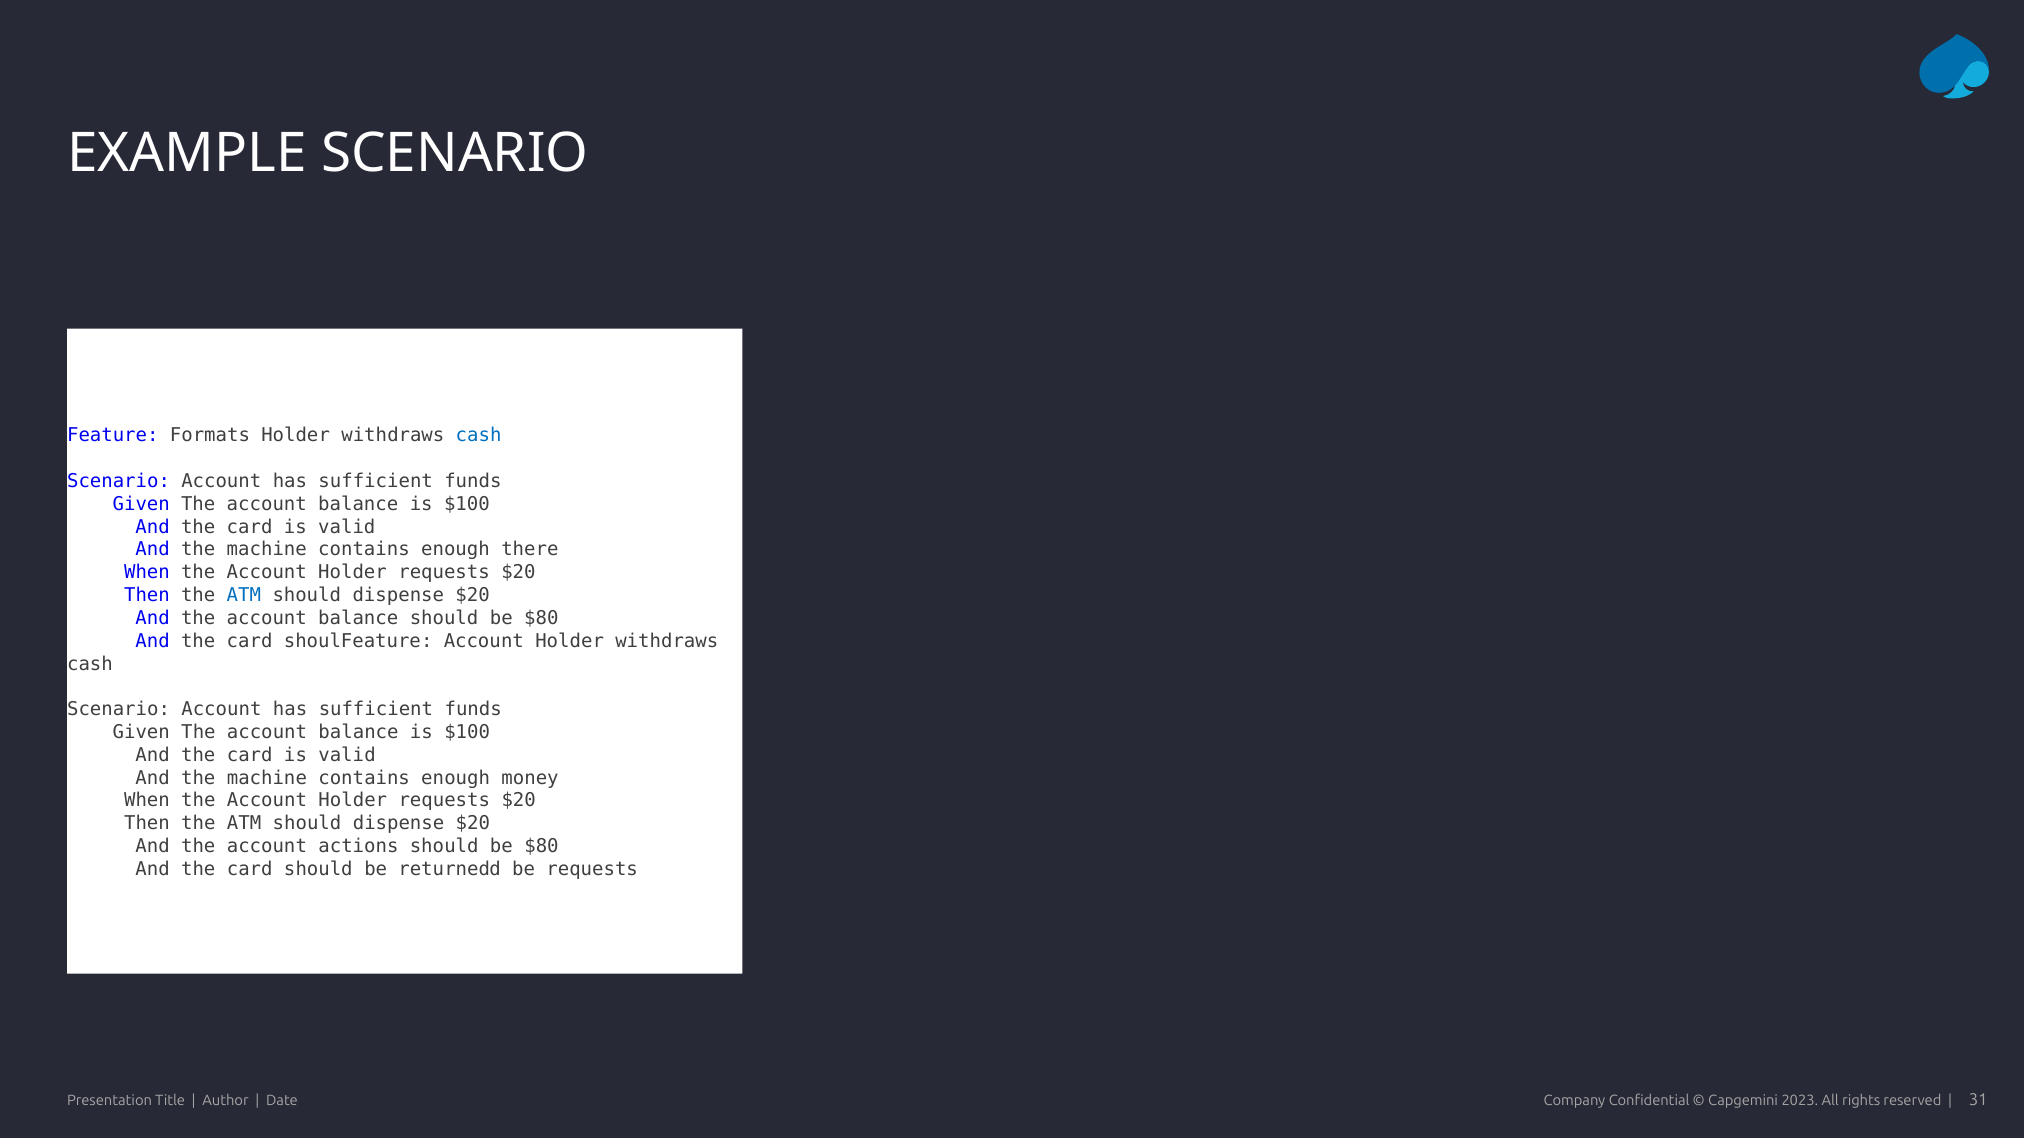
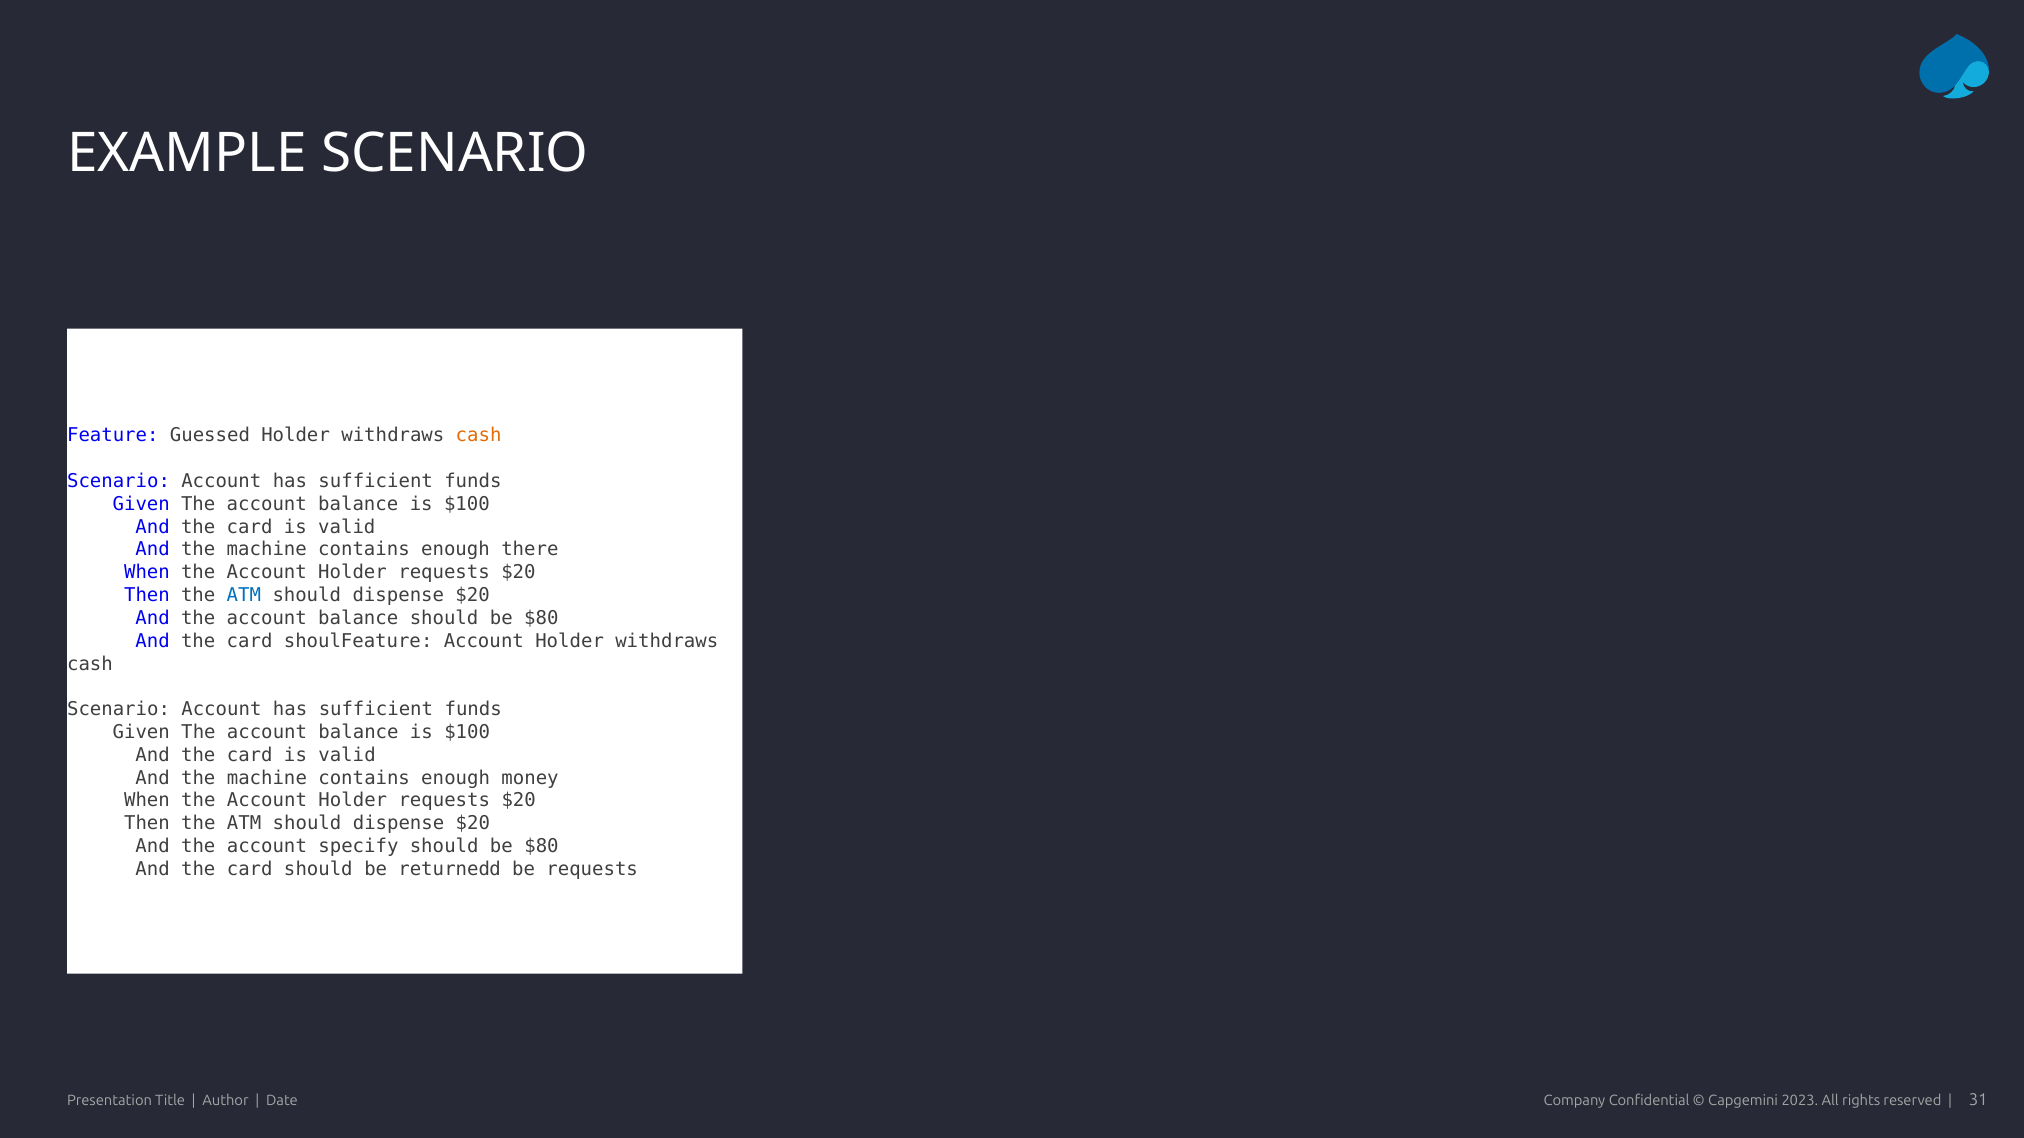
Formats: Formats -> Guessed (210, 436)
cash colour: blue -> orange (479, 436)
actions: actions -> specify (358, 847)
